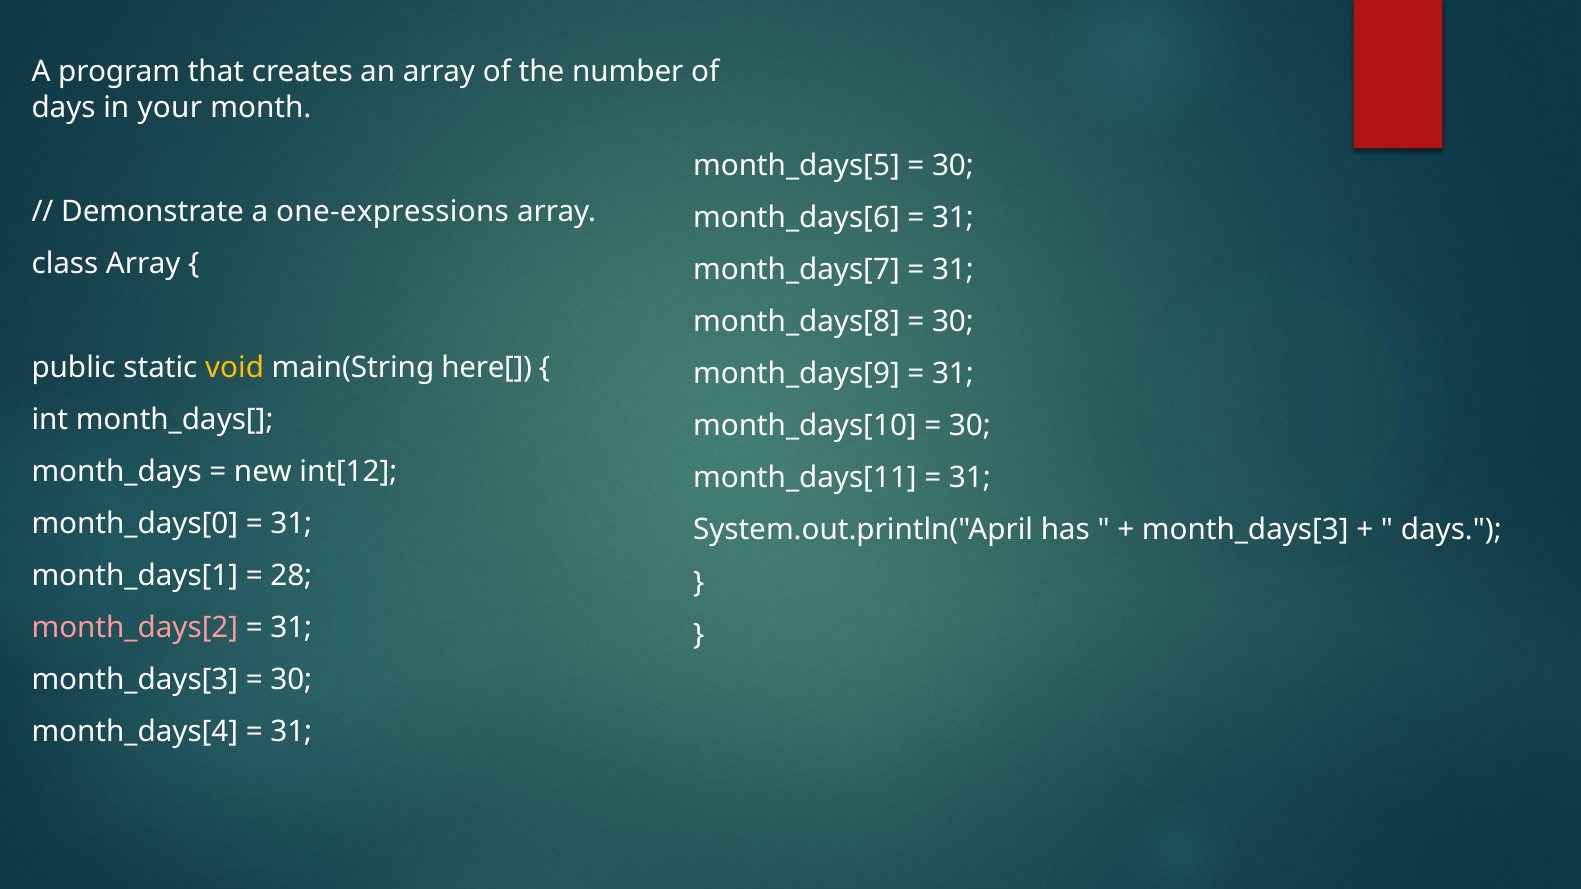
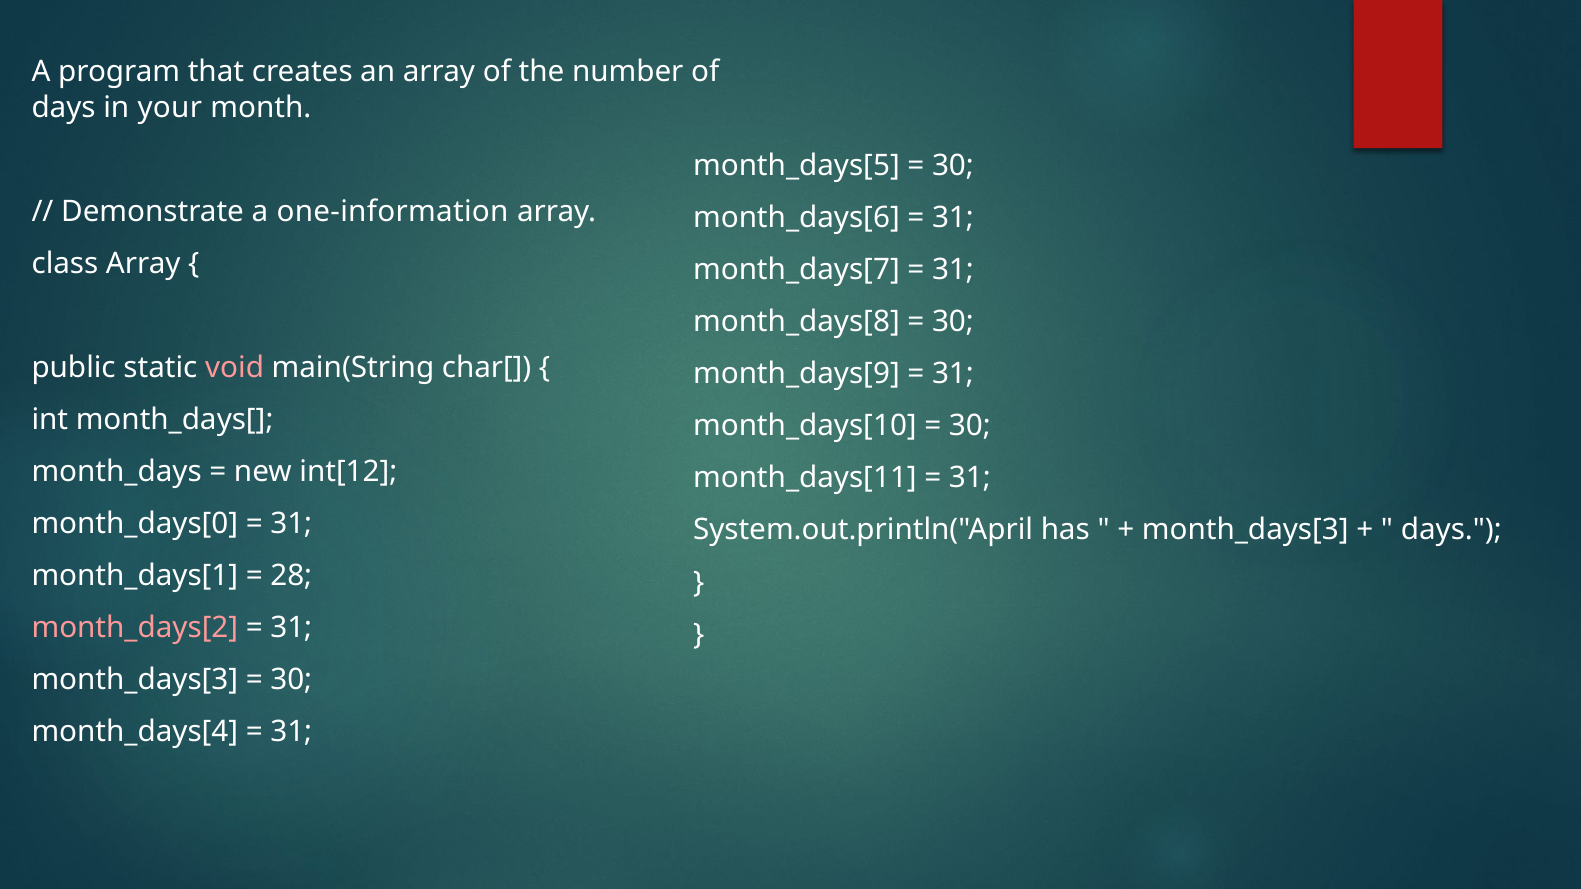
one-expressions: one-expressions -> one-information (393, 212)
void colour: yellow -> pink (235, 368)
here[: here[ -> char[ (487, 368)
